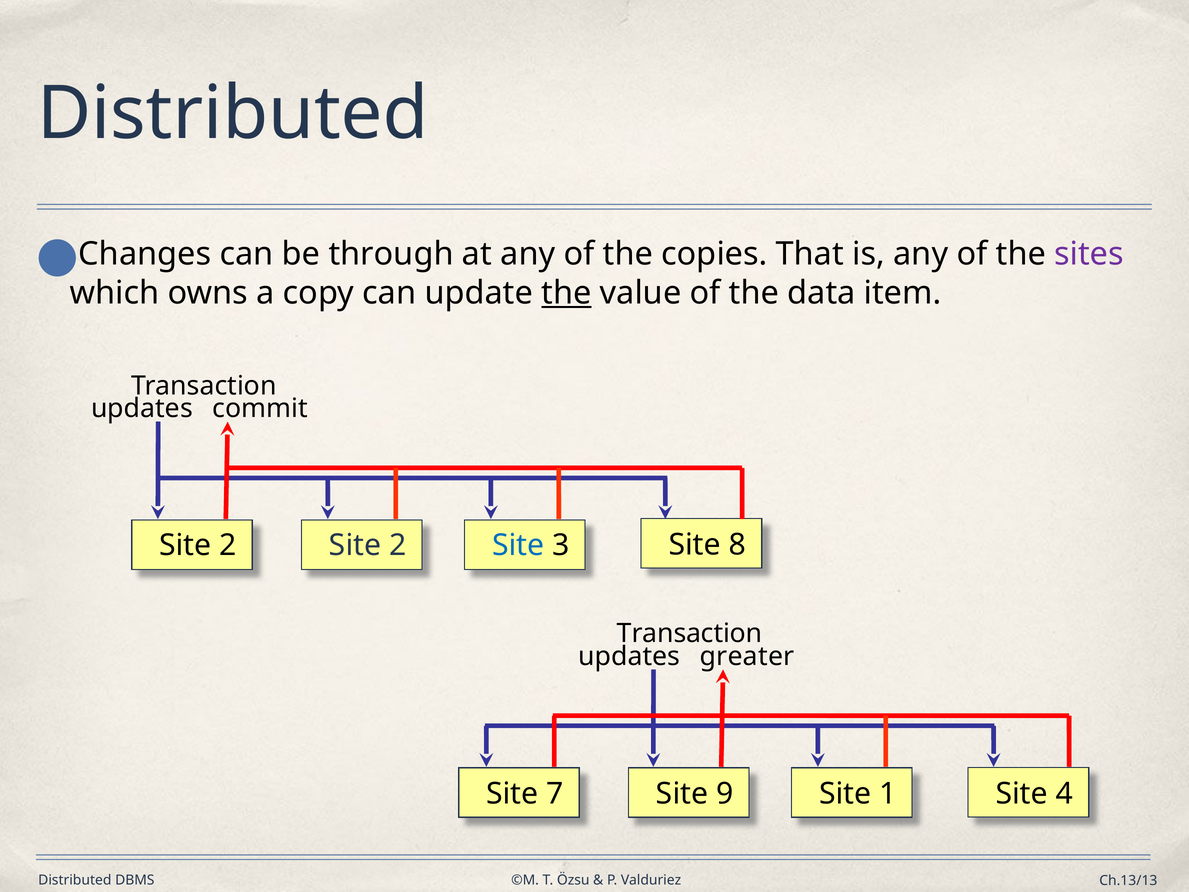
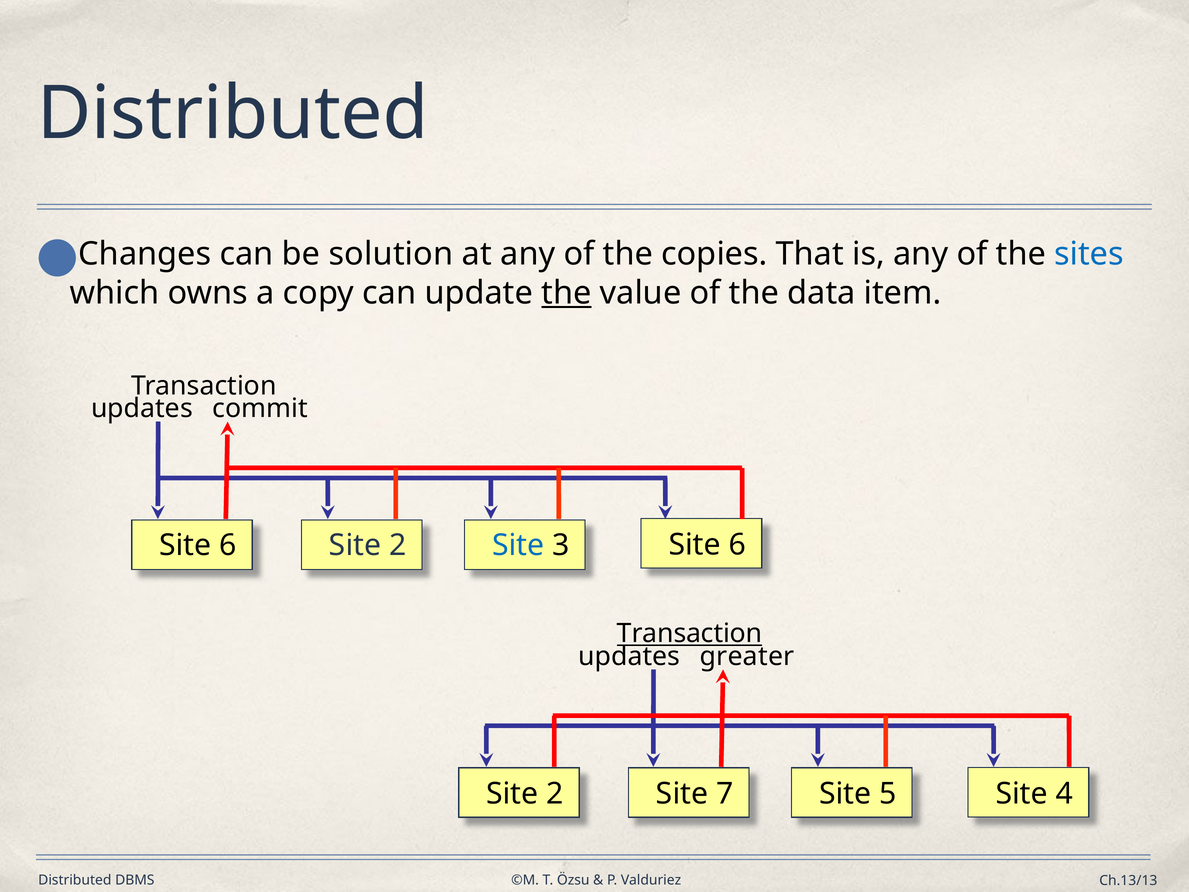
through: through -> solution (391, 254)
sites colour: purple -> blue (1089, 254)
2: 2 -> 6 (228, 545)
3 Site 8: 8 -> 6 (737, 544)
Transaction underline: none -> present (690, 633)
7: 7 -> 2 (555, 793)
9: 9 -> 7 (725, 793)
1: 1 -> 5 (888, 793)
